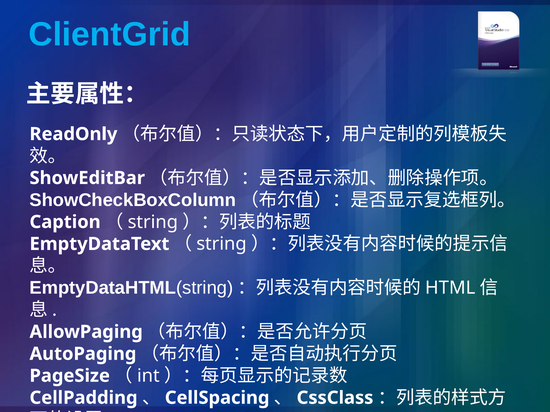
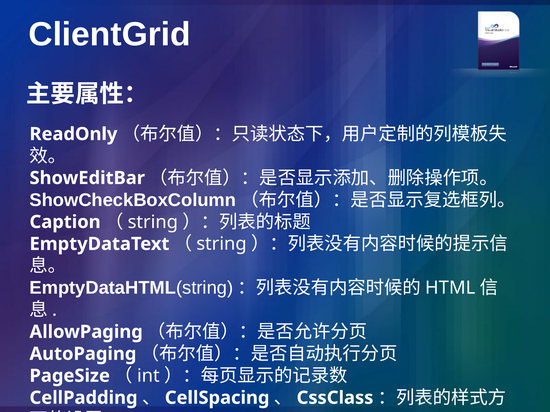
ClientGrid colour: light blue -> white (110, 34)
